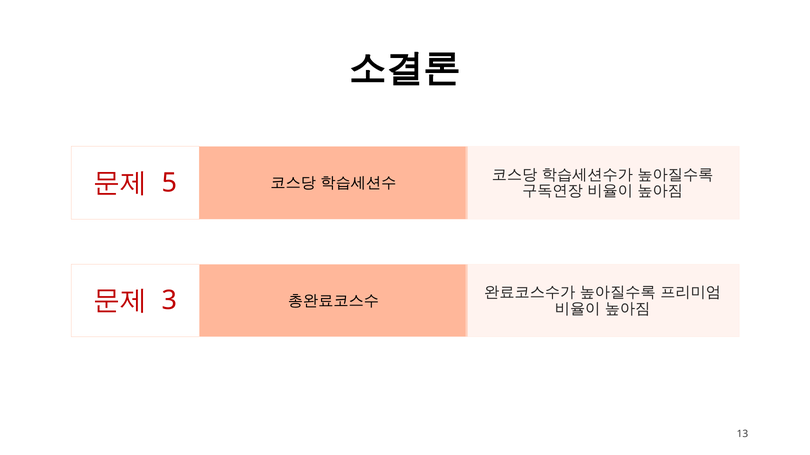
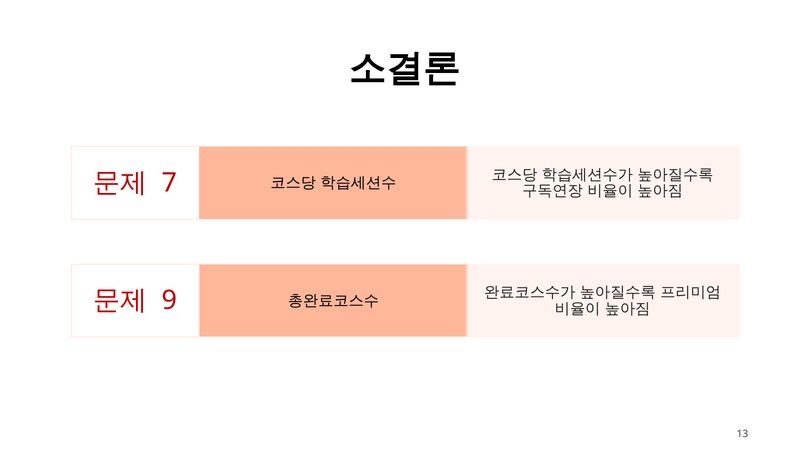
5: 5 -> 7 (170, 183)
3: 3 -> 9 (170, 301)
